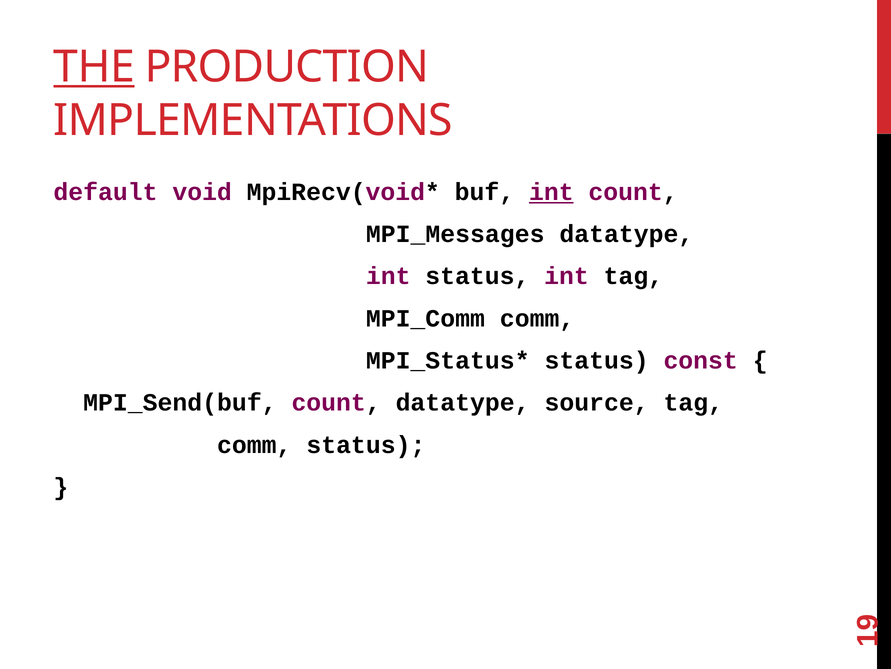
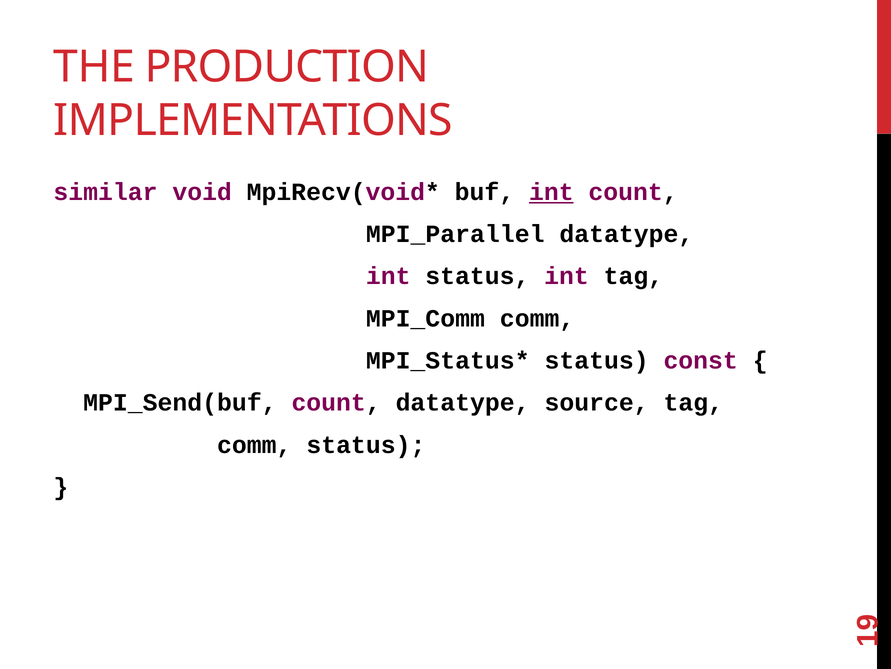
THE underline: present -> none (94, 67)
default: default -> similar (106, 192)
MPI_Messages: MPI_Messages -> MPI_Parallel (455, 234)
